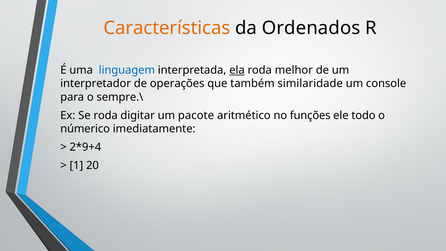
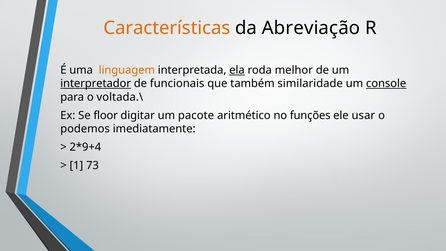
Ordenados: Ordenados -> Abreviação (311, 28)
linguagem colour: blue -> orange (127, 70)
interpretador underline: none -> present (96, 84)
operações: operações -> funcionais (177, 84)
console underline: none -> present (386, 84)
sempre.\: sempre.\ -> voltada.\ (120, 97)
Se roda: roda -> floor (106, 115)
todo: todo -> usar (363, 115)
númerico: númerico -> podemos (85, 129)
20: 20 -> 73 (93, 166)
